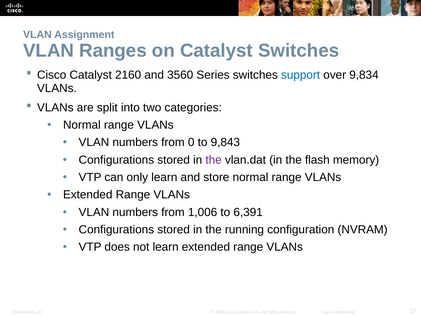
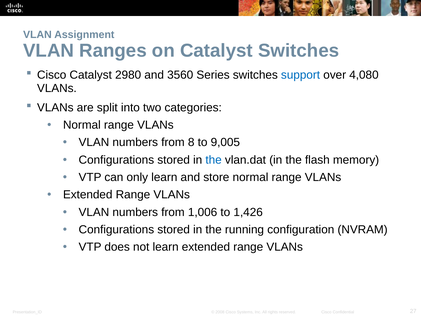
2160: 2160 -> 2980 (128, 75)
9,834: 9,834 -> 4,080 (364, 75)
0: 0 -> 8 (191, 142)
9,843: 9,843 -> 9,005 (225, 142)
the colour: purple -> blue (214, 160)
6,391: 6,391 -> 1,426 (248, 212)
